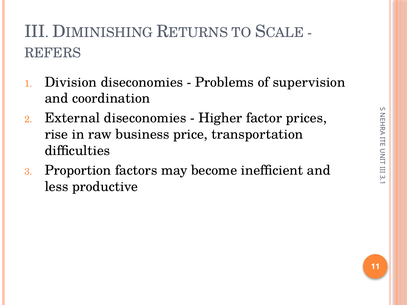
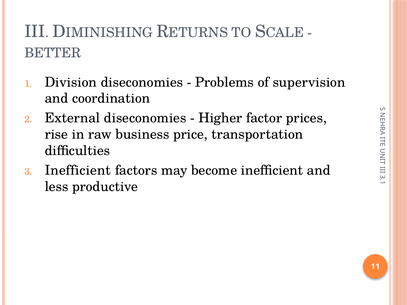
REFERS: REFERS -> BETTER (53, 53)
Proportion: Proportion -> Inefficient (78, 171)
